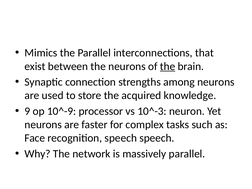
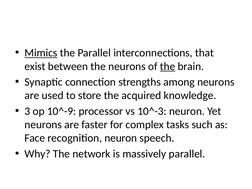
Mimics underline: none -> present (41, 53)
9: 9 -> 3 (27, 111)
recognition speech: speech -> neuron (121, 138)
